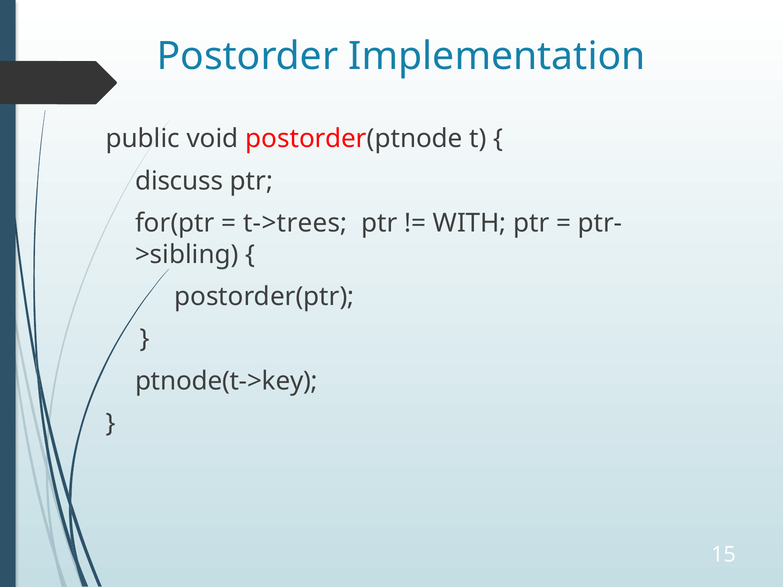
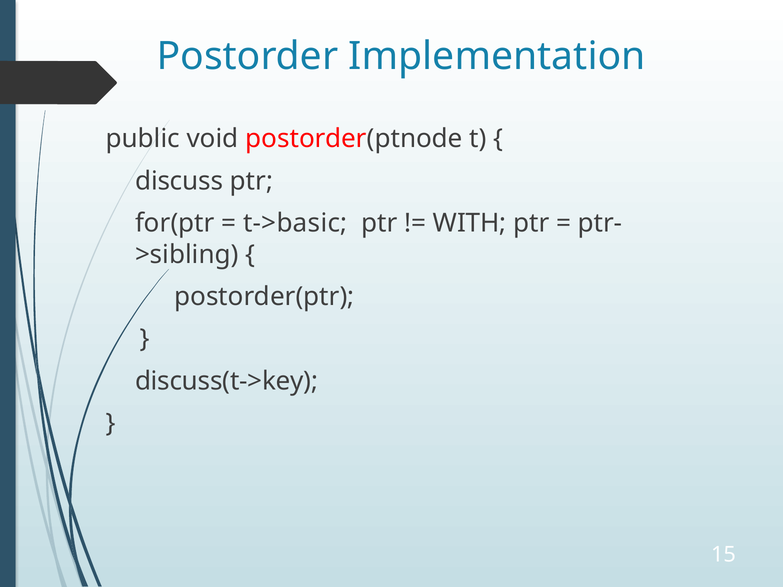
t->trees: t->trees -> t->basic (295, 223)
ptnode(t->key: ptnode(t->key -> discuss(t->key (227, 381)
